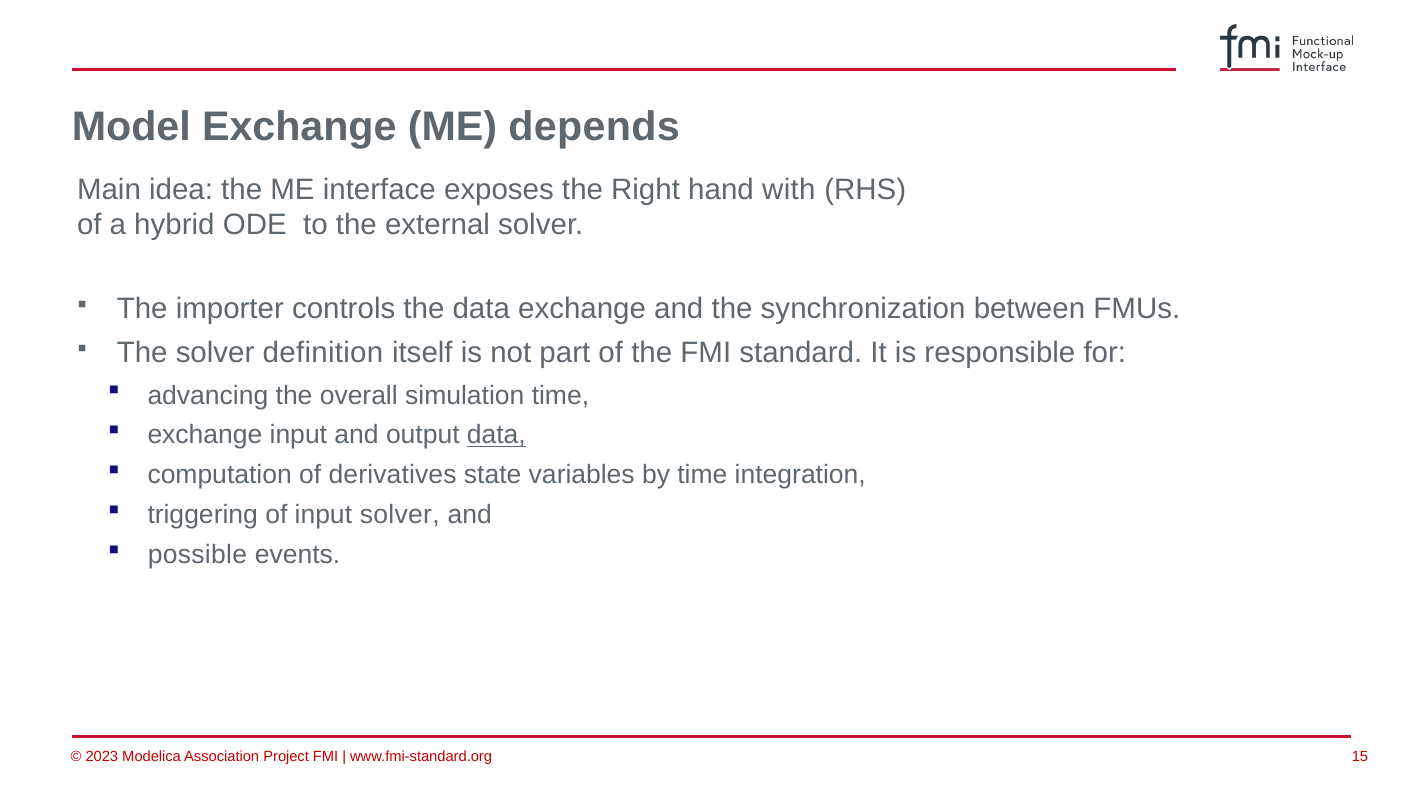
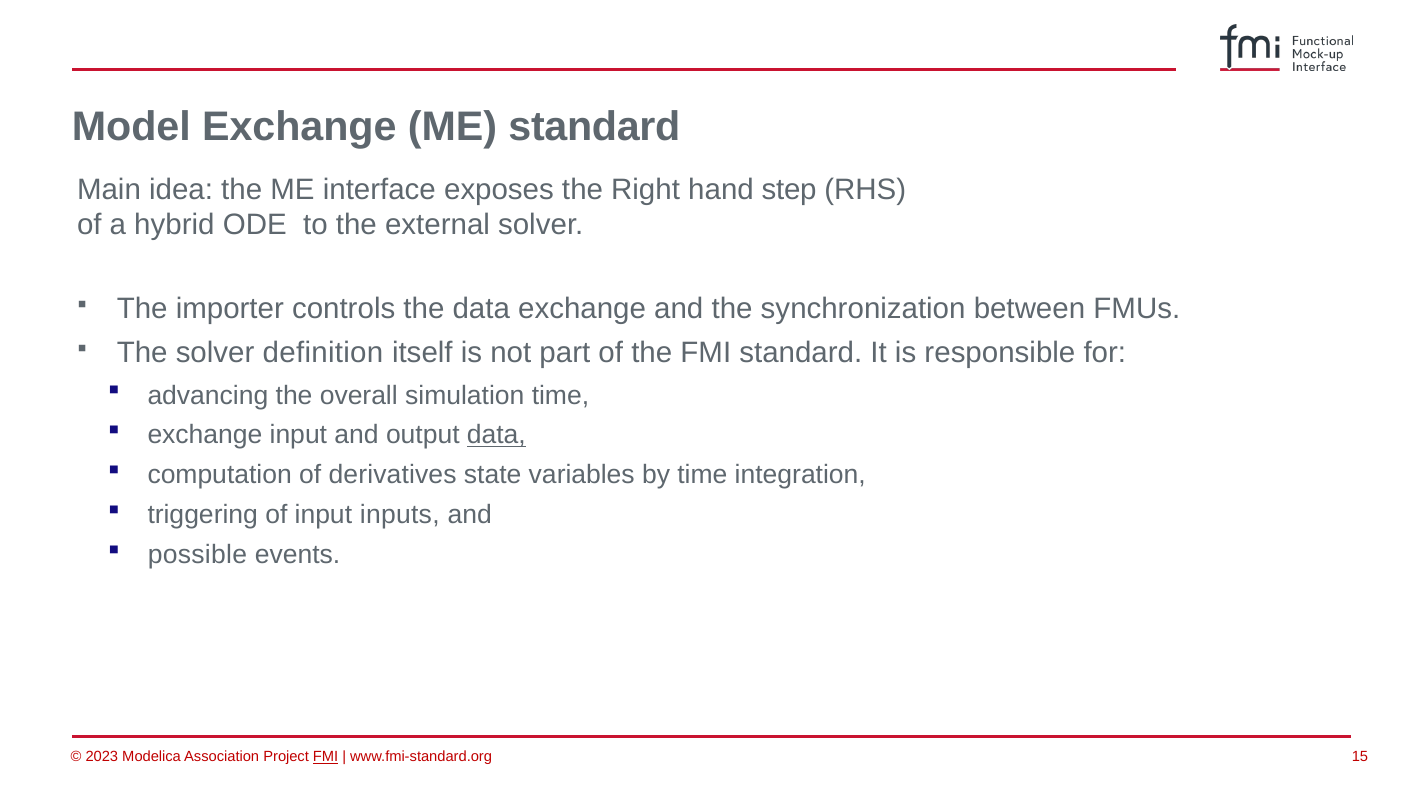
ME depends: depends -> standard (594, 127)
with: with -> step (789, 189)
input solver: solver -> inputs (400, 514)
FMI underline: none -> present (326, 757)
